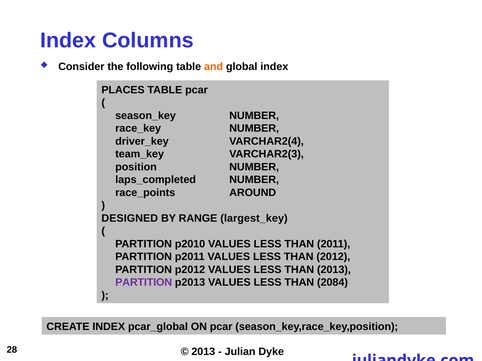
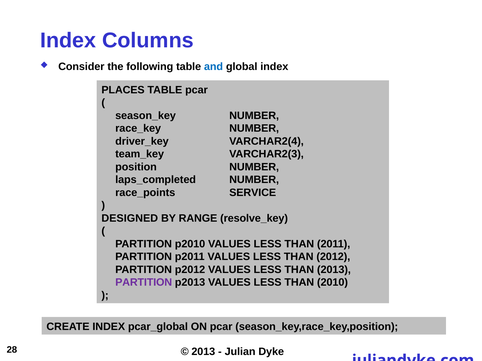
and colour: orange -> blue (214, 67)
AROUND: AROUND -> SERVICE (253, 193)
largest_key: largest_key -> resolve_key (254, 219)
2084: 2084 -> 2010 (333, 283)
